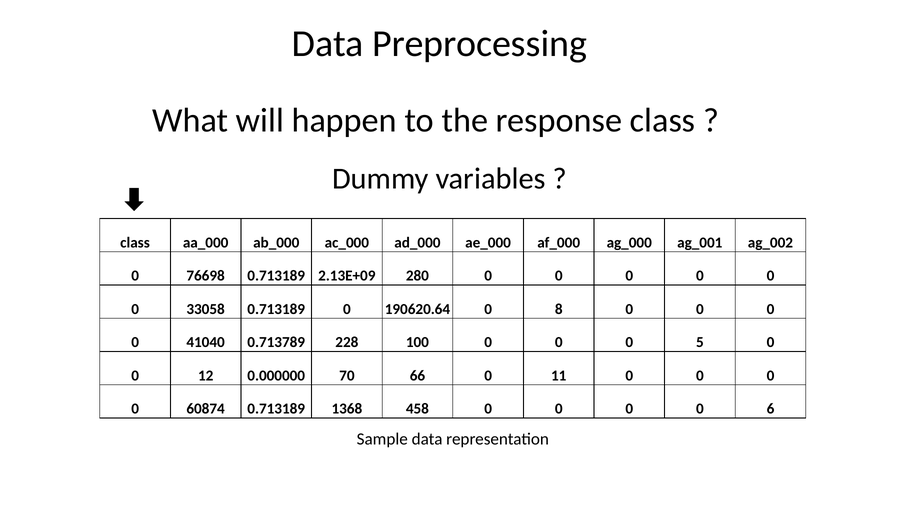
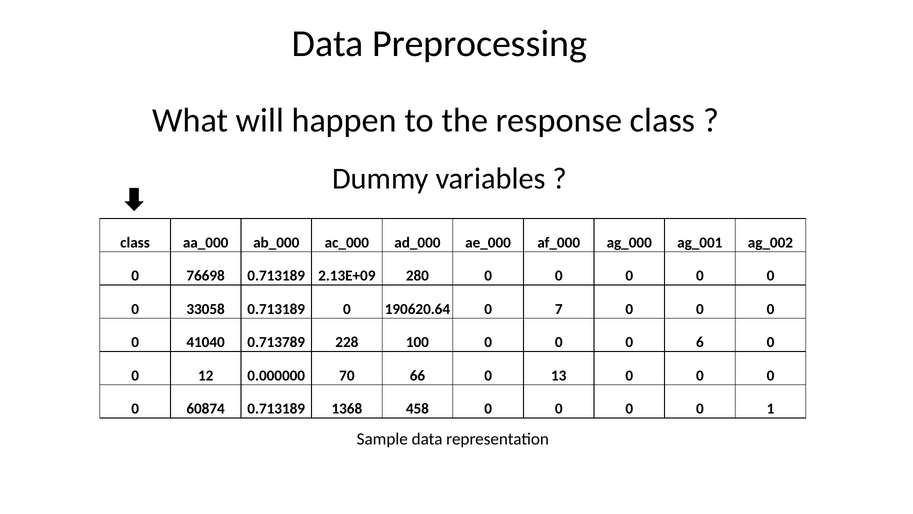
8: 8 -> 7 (559, 309)
5: 5 -> 6 (700, 342)
11: 11 -> 13 (559, 375)
6: 6 -> 1 (771, 408)
